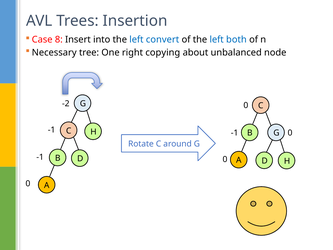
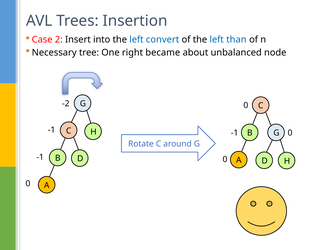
8: 8 -> 2 (59, 40)
both: both -> than (236, 40)
copying: copying -> became (163, 52)
